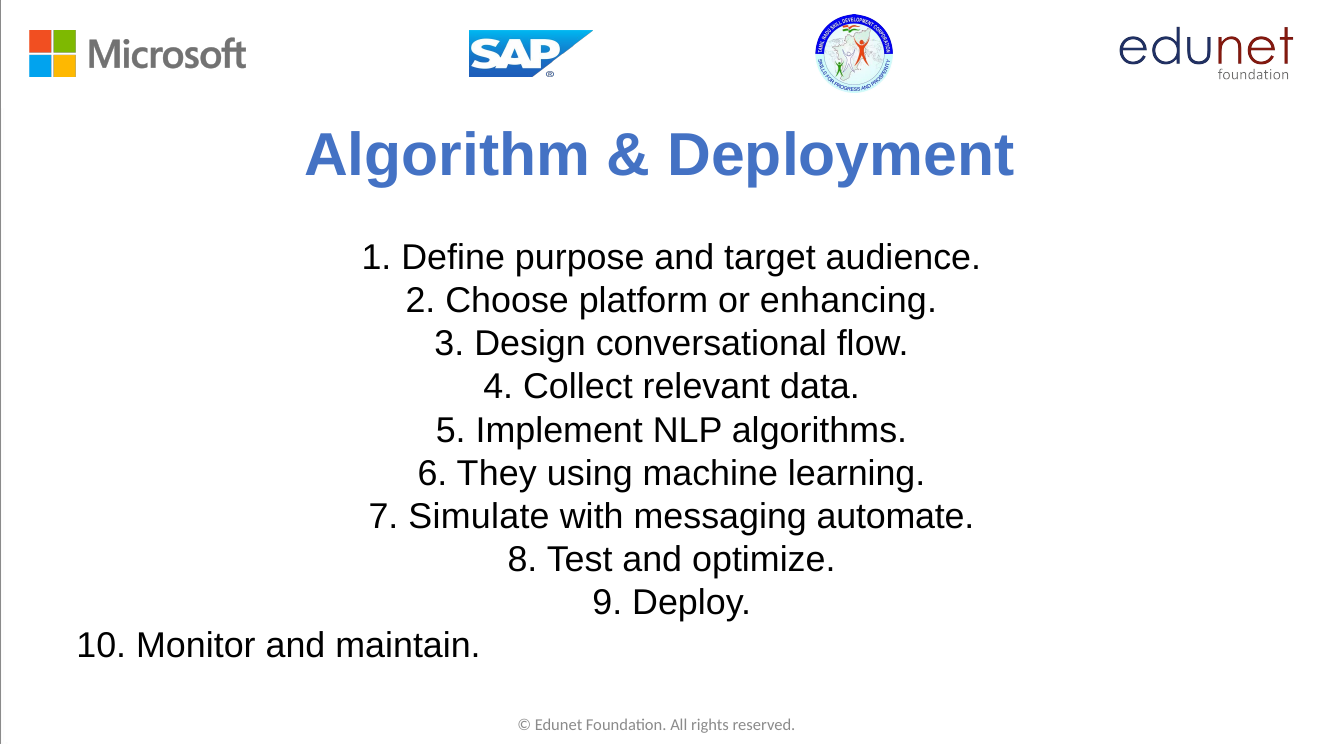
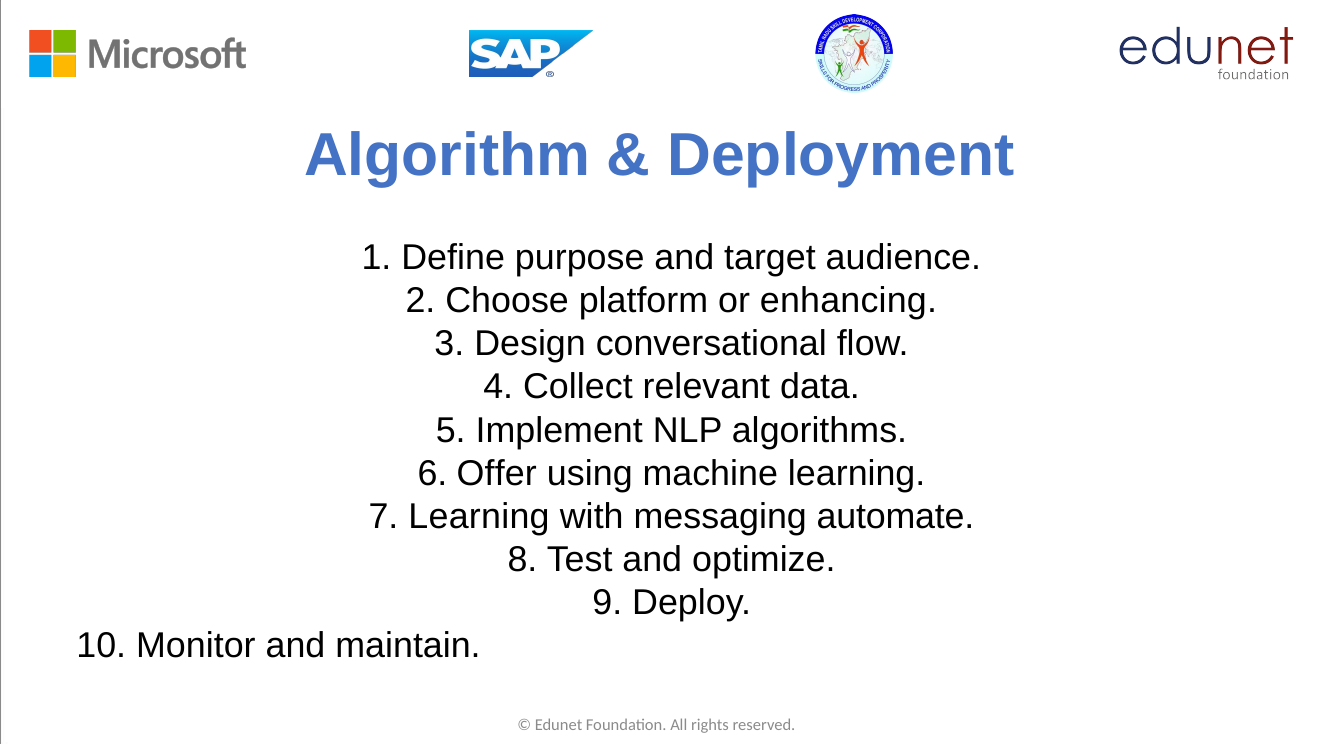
They: They -> Offer (497, 473)
7 Simulate: Simulate -> Learning (479, 516)
